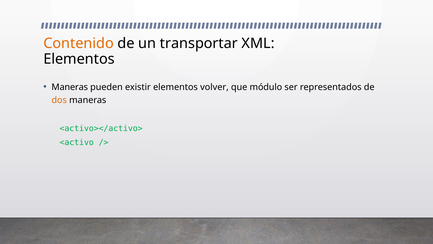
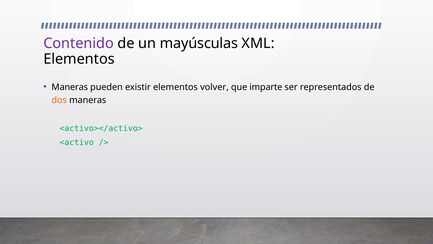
Contenido colour: orange -> purple (79, 43)
transportar: transportar -> mayúsculas (199, 43)
módulo: módulo -> imparte (266, 87)
